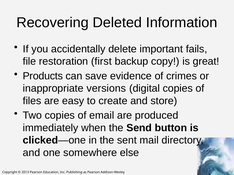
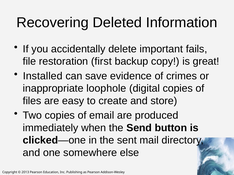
Products: Products -> Installed (43, 76)
versions: versions -> loophole (106, 89)
